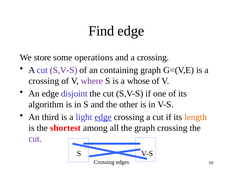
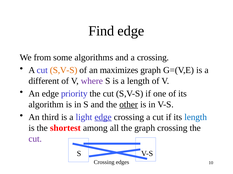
store: store -> from (42, 58)
operations: operations -> algorithms (94, 58)
S,V-S colour: purple -> orange (64, 70)
containing: containing -> maximizes (119, 70)
crossing: crossing -> different (44, 81)
a whose: whose -> length (138, 81)
disjoint: disjoint -> priority (74, 94)
other underline: none -> present (129, 105)
length colour: orange -> blue (196, 118)
